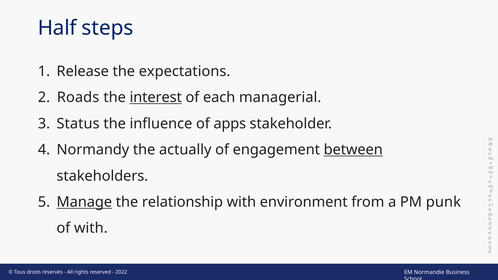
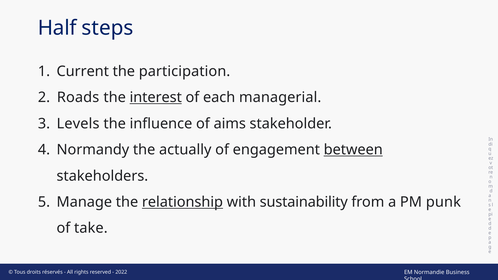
Release: Release -> Current (83, 71)
expectations: expectations -> participation (185, 71)
Status: Status -> Levels (78, 124)
apps: apps -> aims (230, 124)
Manage underline: present -> none (84, 202)
relationship underline: none -> present (182, 202)
environment: environment -> sustainability (304, 202)
of with: with -> take (91, 228)
